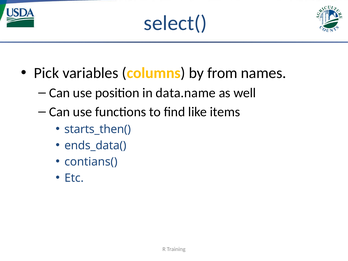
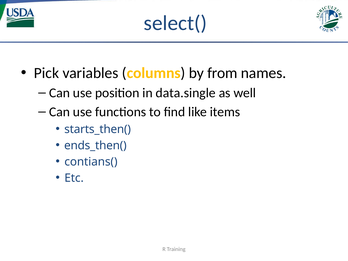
data.name: data.name -> data.single (186, 93)
ends_data(: ends_data( -> ends_then( (95, 145)
